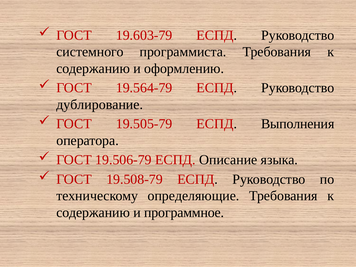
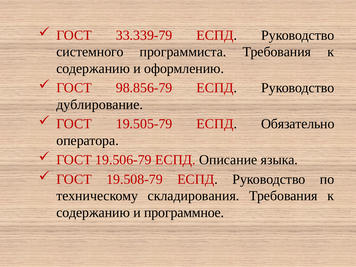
19.603-79: 19.603-79 -> 33.339-79 (144, 35)
19.564-79: 19.564-79 -> 98.856-79 (144, 88)
Выполнения: Выполнения -> Обязательно (298, 124)
определяющие: определяющие -> складирования (194, 196)
